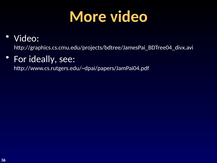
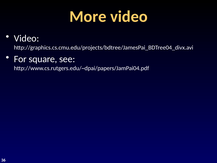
ideally: ideally -> square (43, 59)
